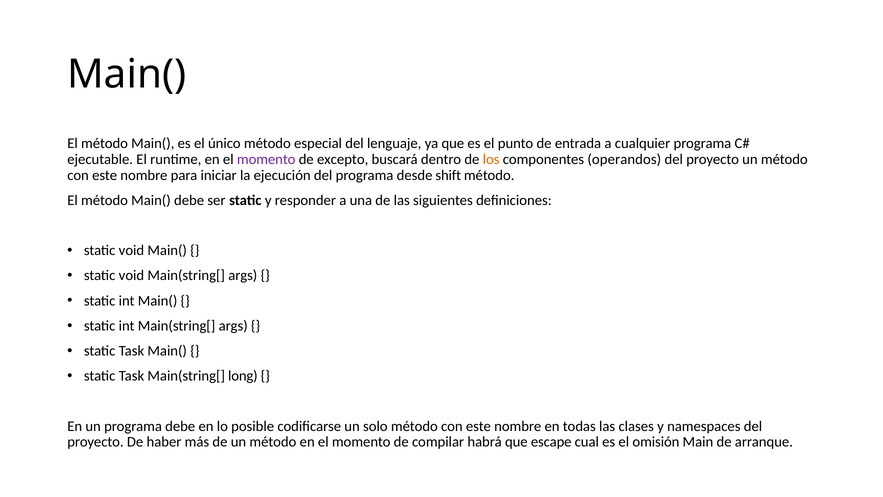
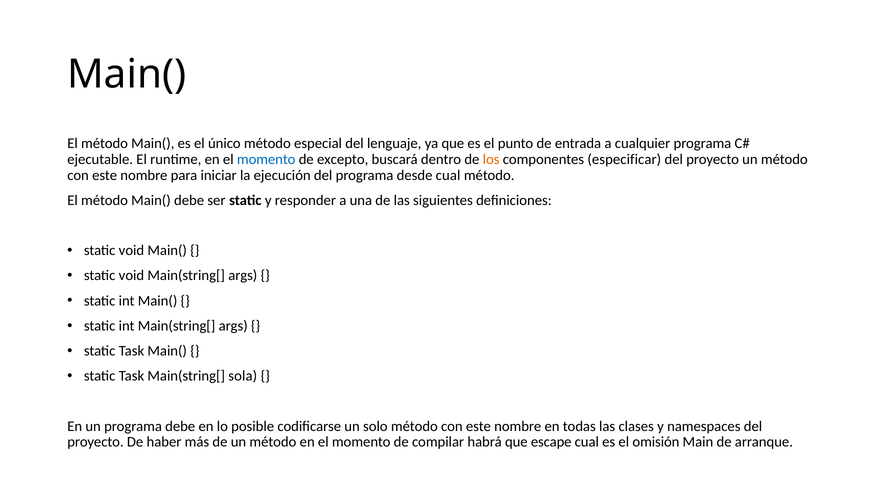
momento colour: purple -> blue (266, 159)
operandos: operandos -> especificar (624, 159)
desde shift: shift -> cual (448, 175)
long: long -> sola (243, 376)
